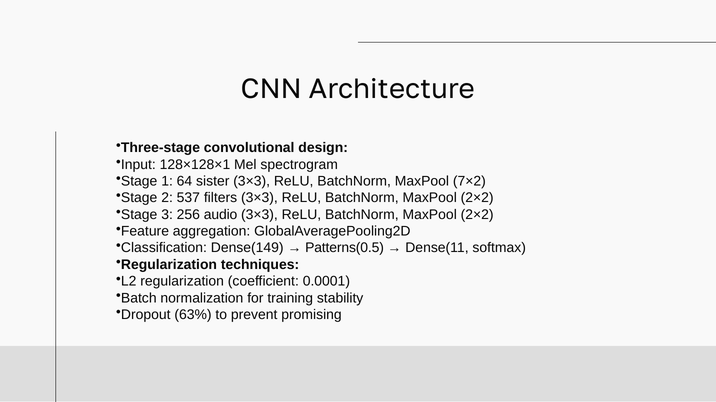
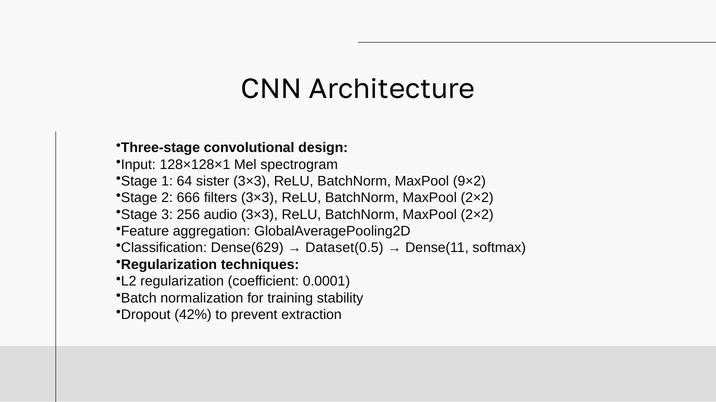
7×2: 7×2 -> 9×2 (469, 182)
537: 537 -> 666 (188, 198)
Dense(149: Dense(149 -> Dense(629 (247, 248)
Patterns(0.5: Patterns(0.5 -> Dataset(0.5 (344, 248)
63%: 63% -> 42% (193, 315)
promising: promising -> extraction (312, 315)
